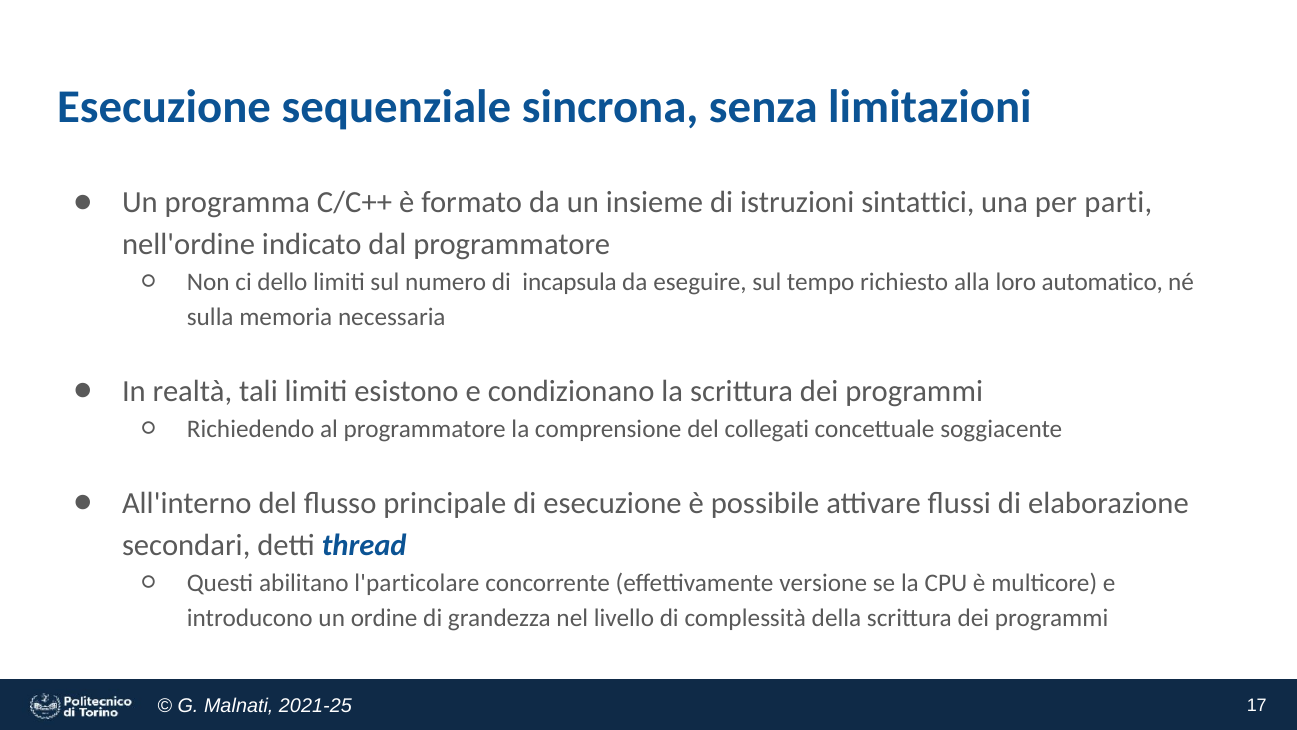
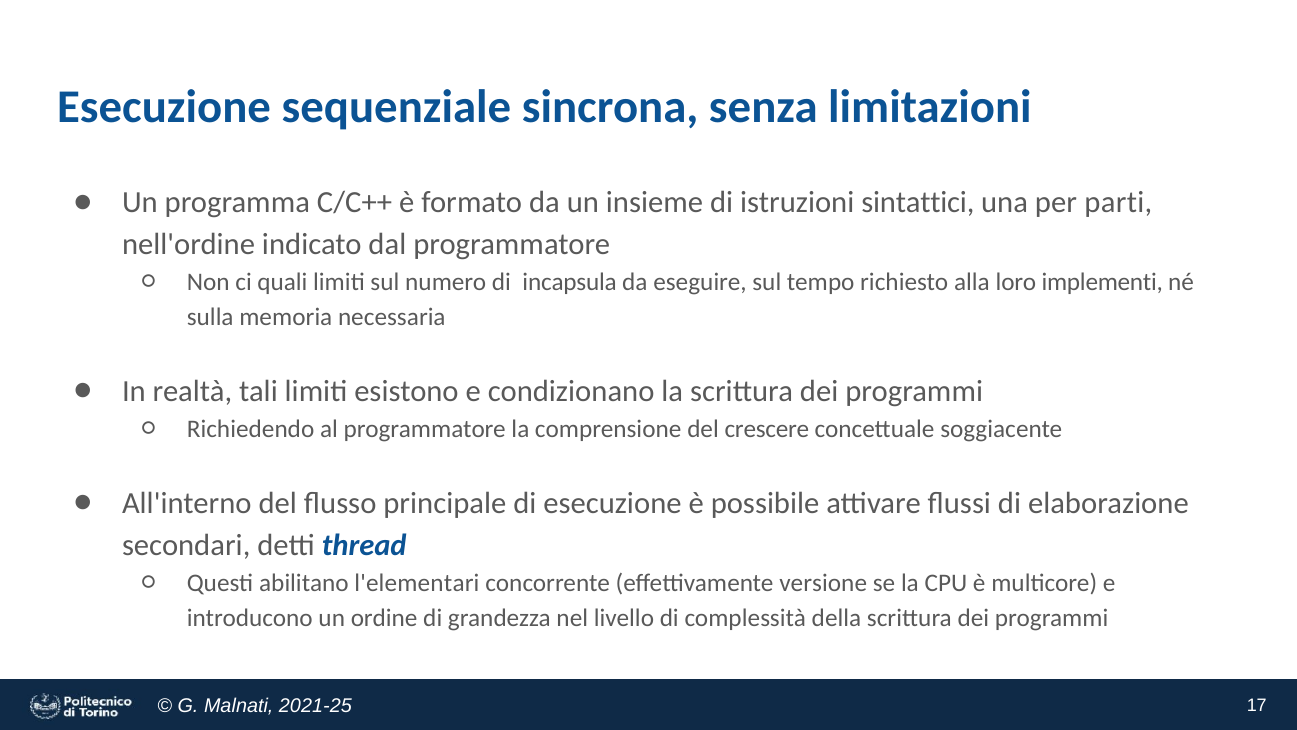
dello: dello -> quali (282, 282)
automatico: automatico -> implementi (1102, 282)
collegati: collegati -> crescere (767, 429)
l'particolare: l'particolare -> l'elementari (417, 583)
